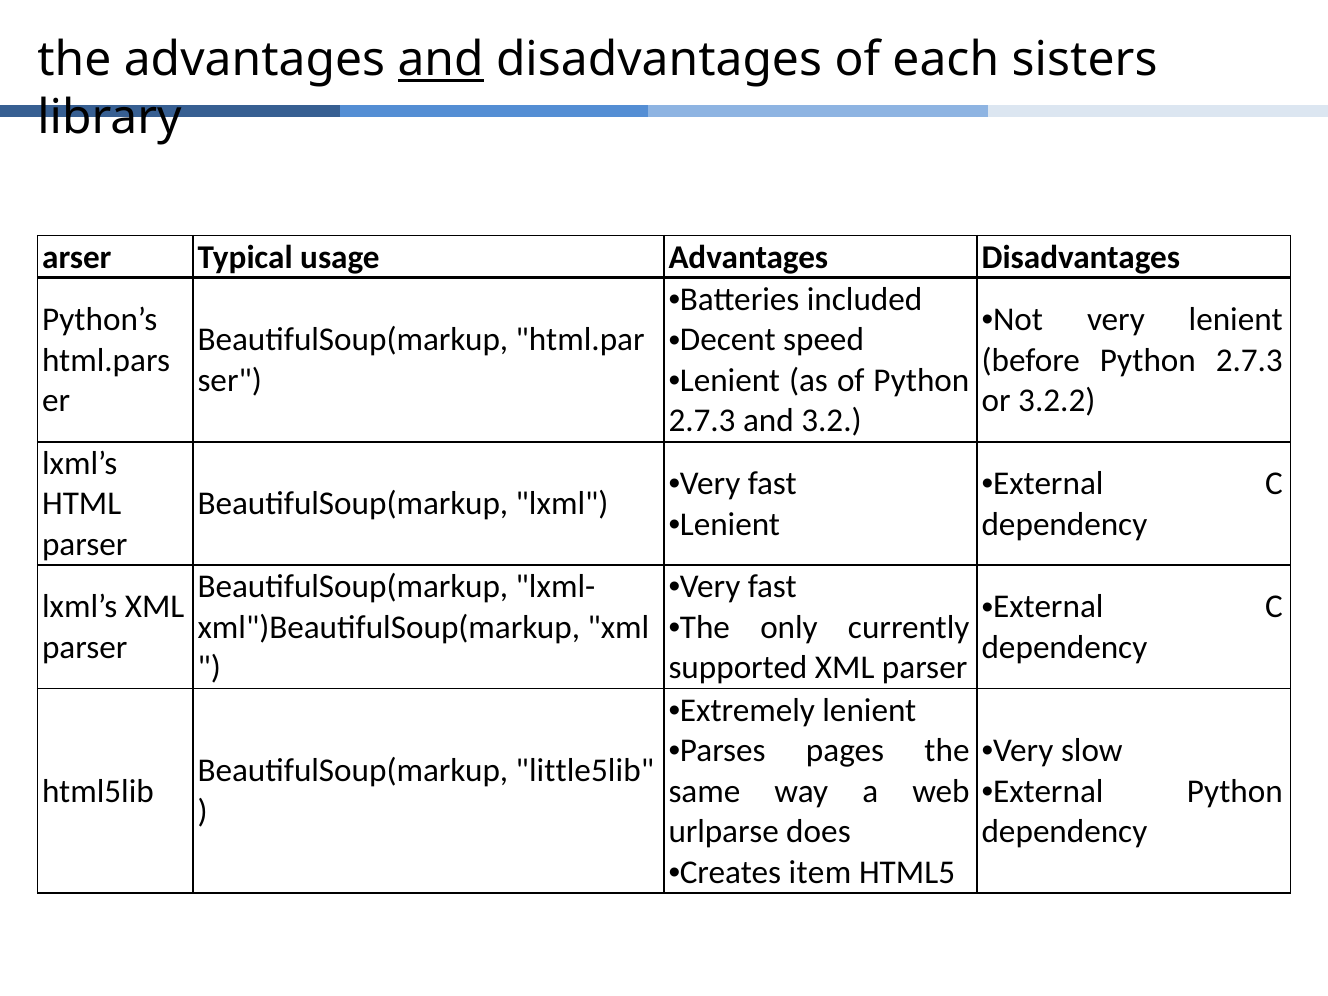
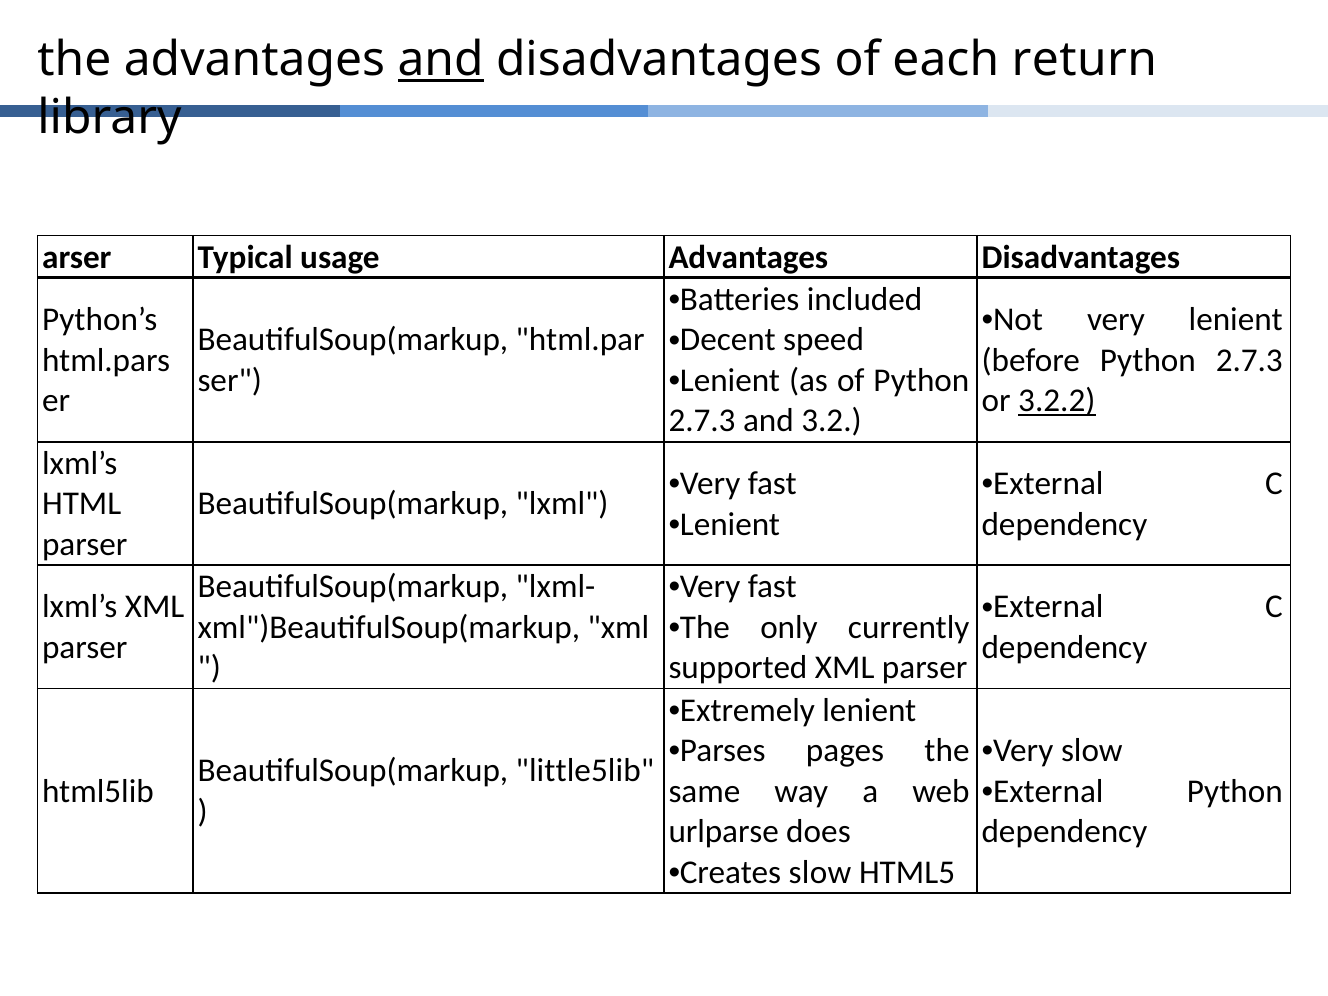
sisters: sisters -> return (1084, 60)
3.2.2 underline: none -> present (1057, 401)
Creates item: item -> slow (820, 872)
